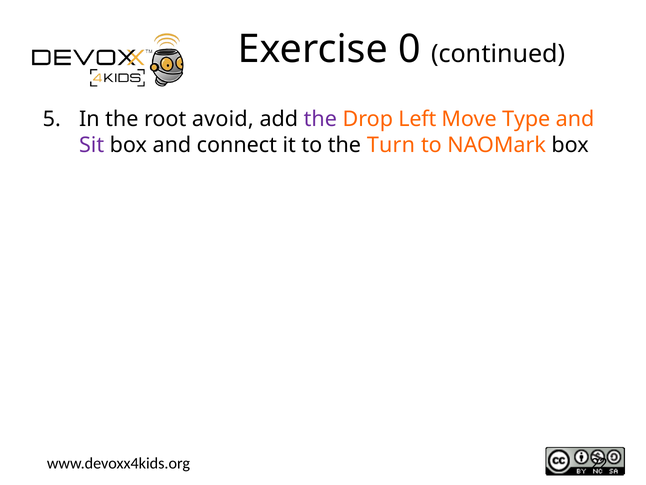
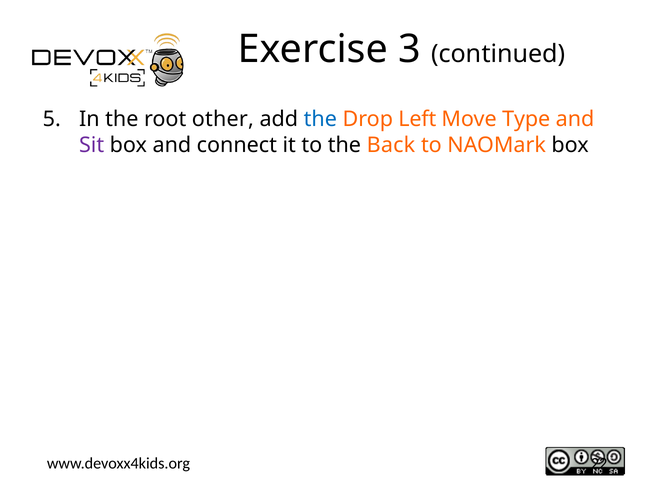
0: 0 -> 3 (410, 49)
avoid: avoid -> other (223, 119)
the colour: purple -> blue (320, 119)
Turn: Turn -> Back (391, 145)
